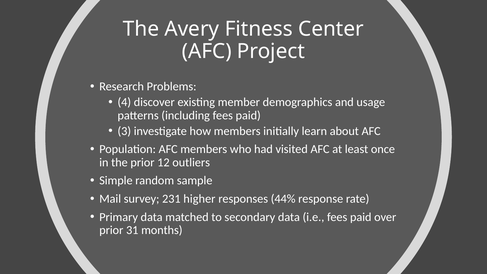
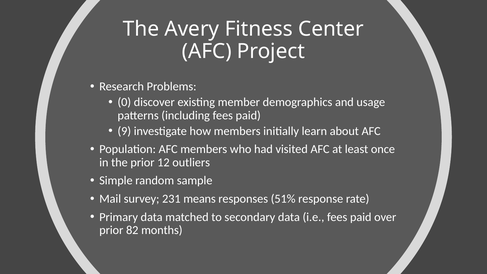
4: 4 -> 0 (124, 102)
3: 3 -> 9 (124, 131)
higher: higher -> means (200, 199)
44%: 44% -> 51% (283, 199)
31: 31 -> 82 (132, 230)
